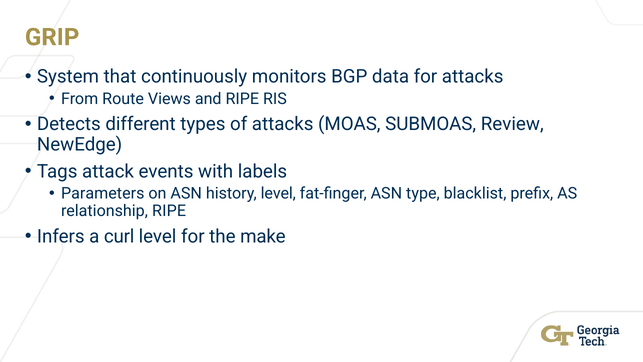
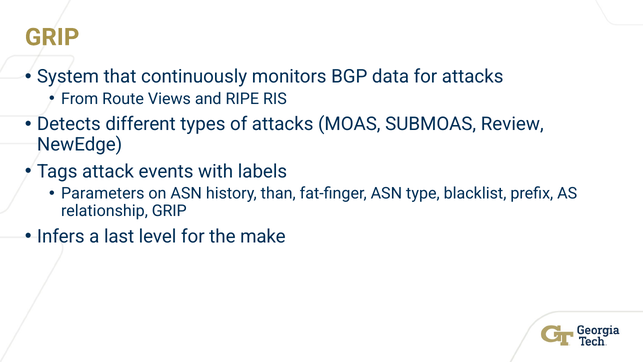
history level: level -> than (278, 193)
relationship RIPE: RIPE -> GRIP (169, 211)
curl: curl -> last (119, 236)
